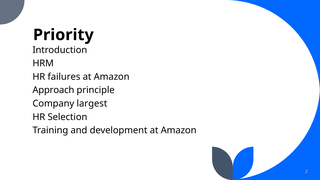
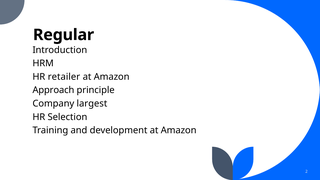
Priority: Priority -> Regular (64, 35)
failures: failures -> retailer (64, 77)
